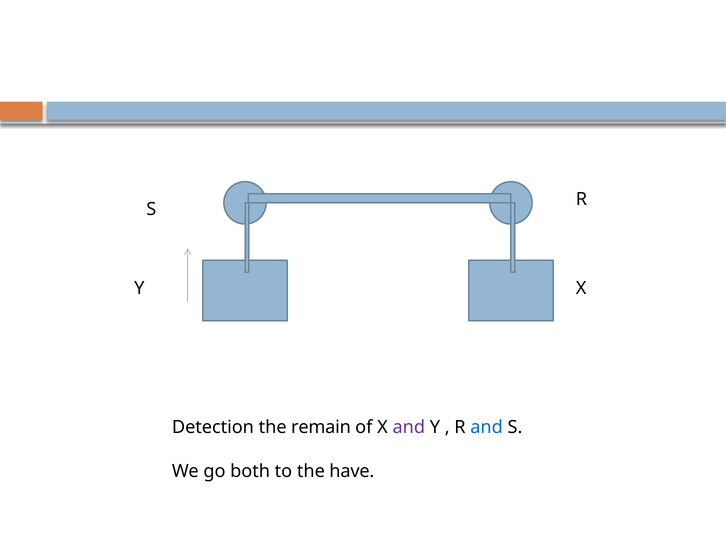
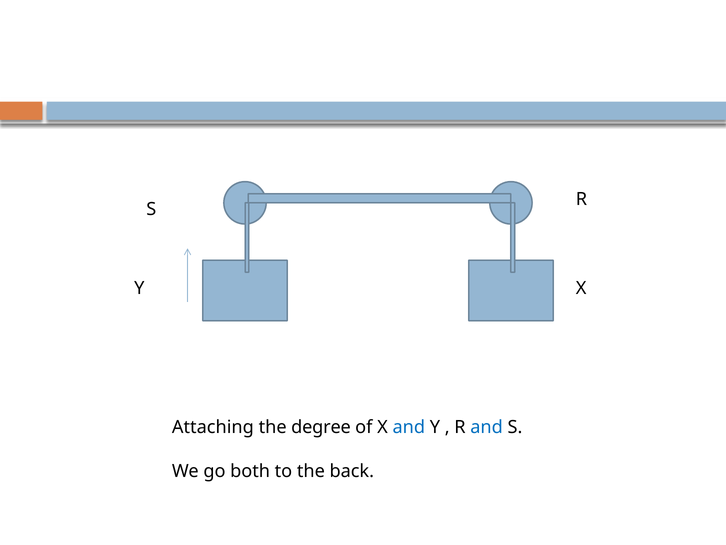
Detection: Detection -> Attaching (213, 427)
remain: remain -> degree (321, 427)
and colour: purple -> blue (409, 427)
have: have -> back (352, 471)
